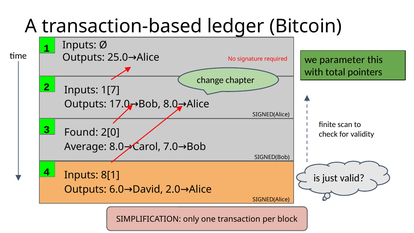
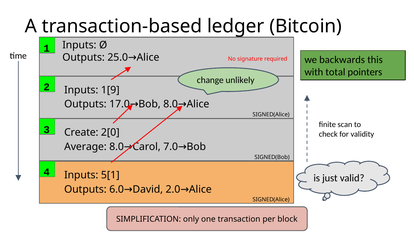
parameter: parameter -> backwards (342, 60)
chapter: chapter -> unlikely (240, 80)
1[7: 1[7 -> 1[9 (110, 90)
Found: Found -> Create (81, 132)
8[1: 8[1 -> 5[1 (110, 175)
